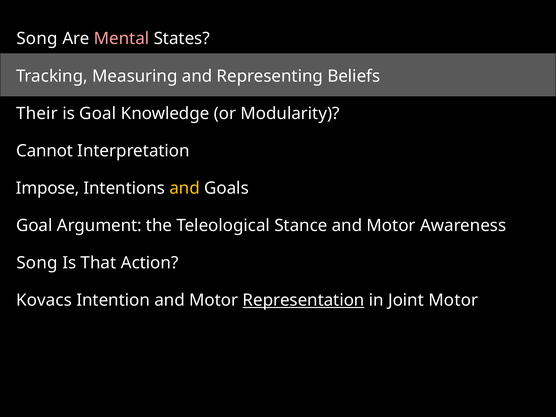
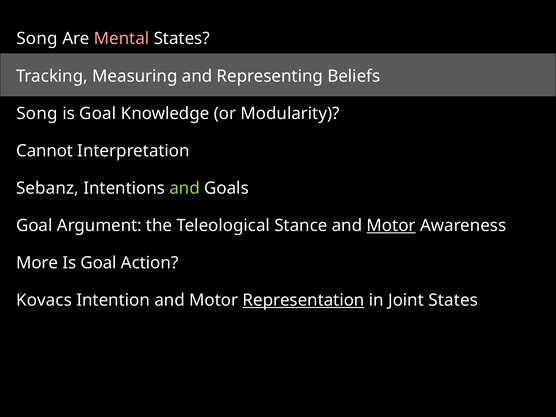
Their: Their -> Song (37, 113)
Impose: Impose -> Sebanz (47, 188)
and colour: yellow -> light green (185, 188)
Motor underline: none -> present (391, 226)
Song: Song -> More (37, 263)
That: That -> Goal (99, 263)
Joint Motor: Motor -> States (453, 300)
